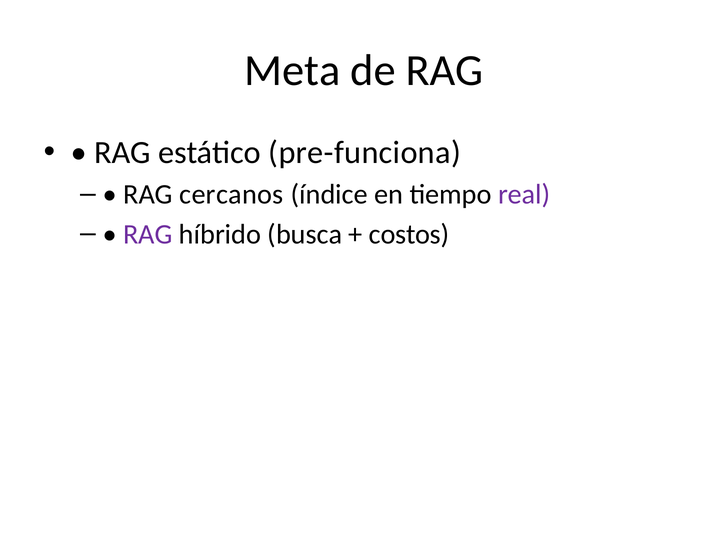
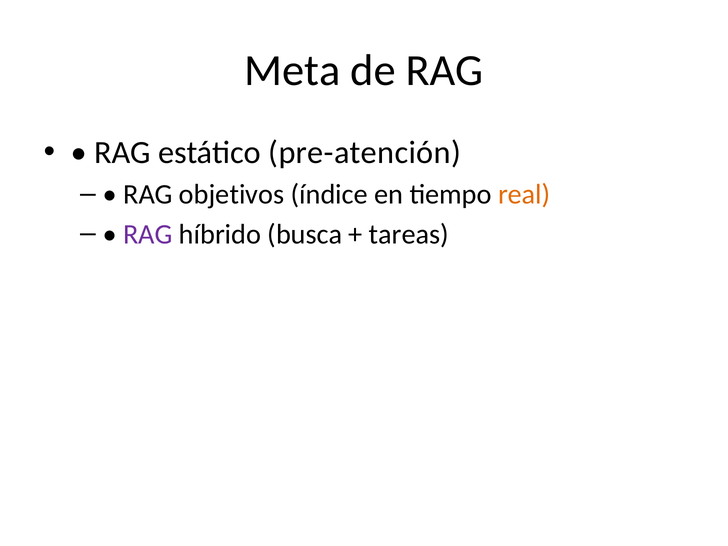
pre-funciona: pre-funciona -> pre-atención (365, 153)
cercanos: cercanos -> objetivos (232, 195)
real colour: purple -> orange (524, 195)
costos: costos -> tareas (409, 234)
